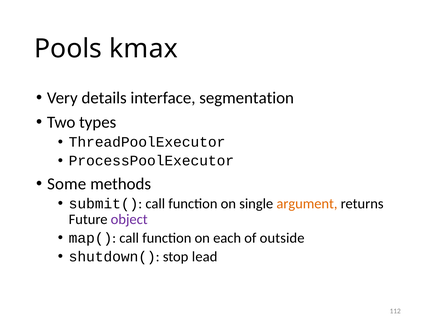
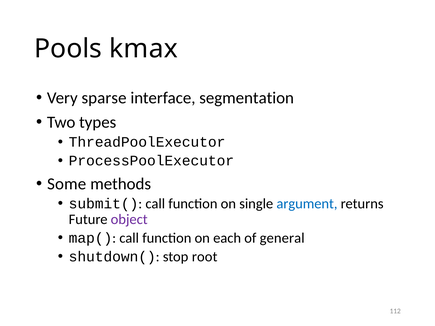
details: details -> sparse (104, 98)
argument colour: orange -> blue (307, 204)
outside: outside -> general (282, 238)
lead: lead -> root (205, 257)
